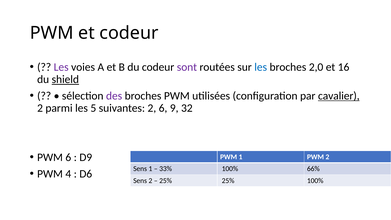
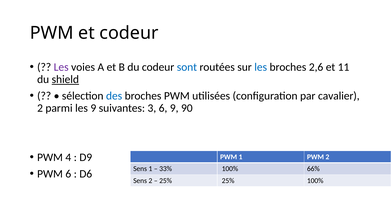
sont colour: purple -> blue (187, 67)
2,0: 2,0 -> 2,6 (316, 67)
16: 16 -> 11 (344, 67)
des colour: purple -> blue (114, 96)
cavalier underline: present -> none (339, 96)
les 5: 5 -> 9 (93, 108)
suivantes 2: 2 -> 3 (152, 108)
32: 32 -> 90 (187, 108)
PWM 6: 6 -> 4 (68, 157)
PWM 4: 4 -> 6 (68, 174)
